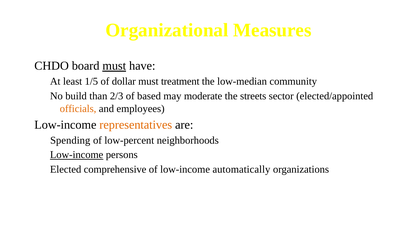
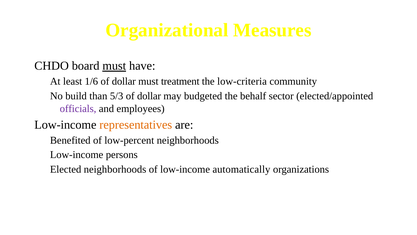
1/5: 1/5 -> 1/6 (91, 81)
low-median: low-median -> low-criteria (242, 81)
2/3: 2/3 -> 5/3 (117, 96)
based: based -> dollar (149, 96)
moderate: moderate -> budgeted (203, 96)
streets: streets -> behalf (253, 96)
officials colour: orange -> purple (78, 108)
Spending: Spending -> Benefited (70, 140)
Low-income underline: present -> none (77, 155)
Elected comprehensive: comprehensive -> neighborhoods (115, 169)
